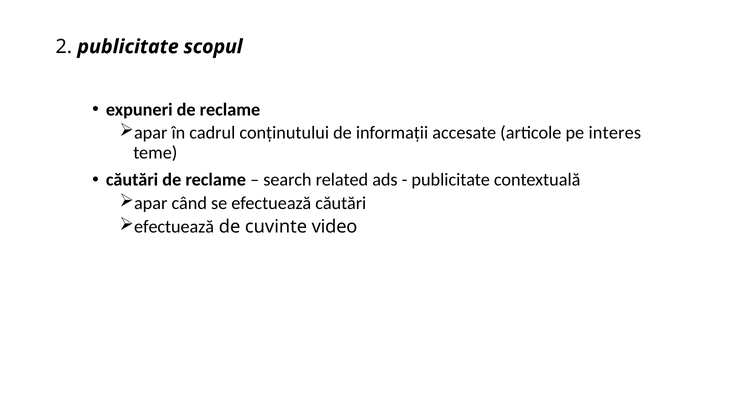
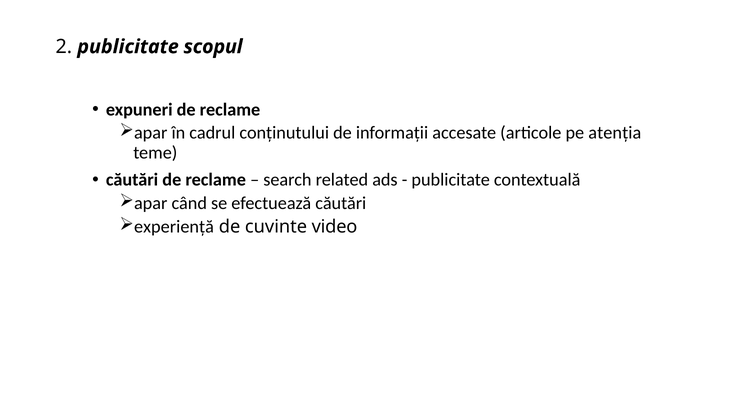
interes: interes -> atenția (615, 133)
efectuează: efectuează -> experiență (174, 227)
